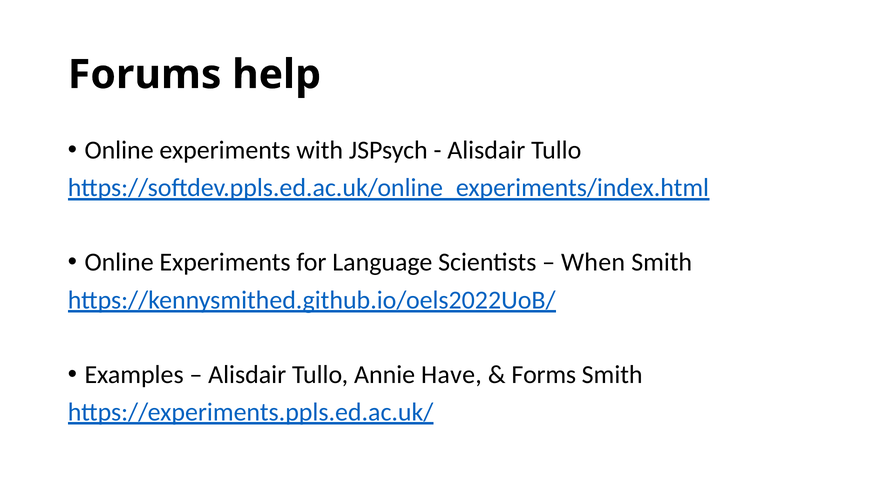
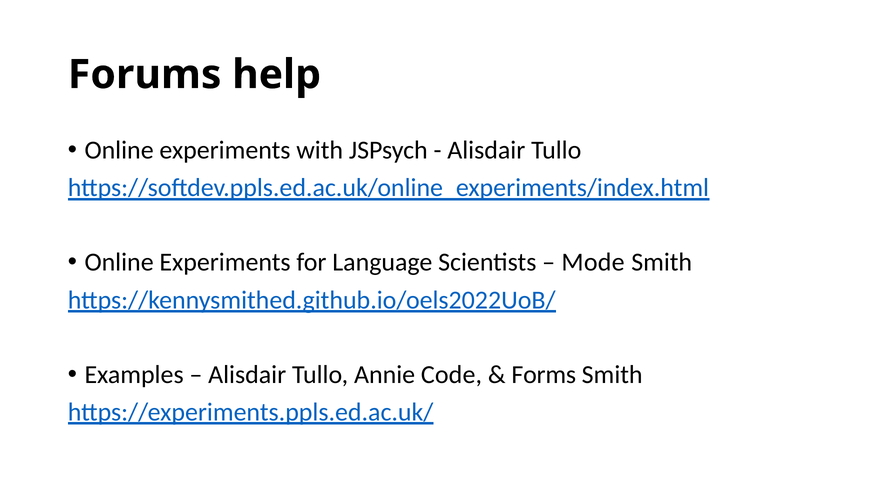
When: When -> Mode (593, 263)
Have: Have -> Code (451, 375)
